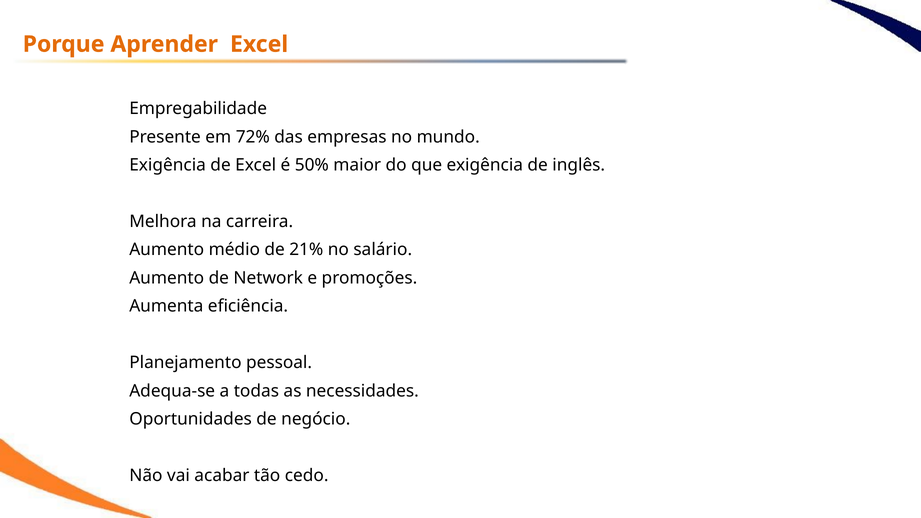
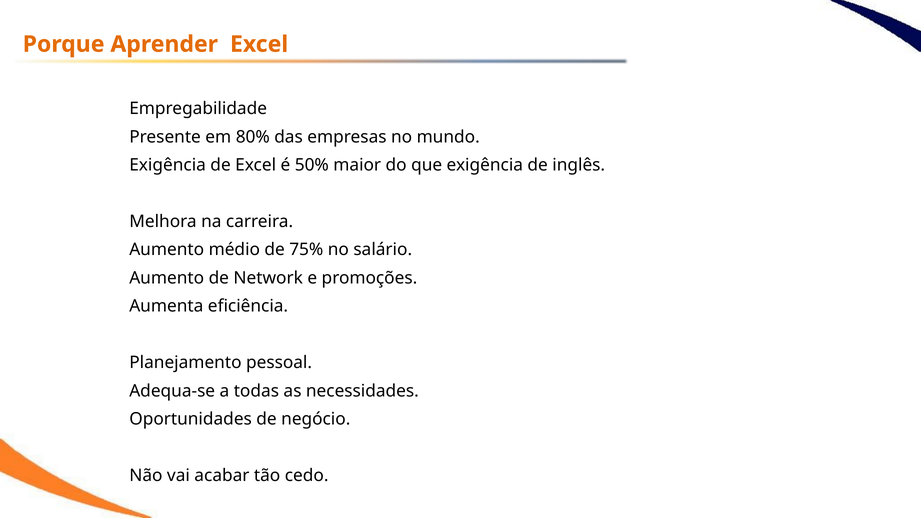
72%: 72% -> 80% (253, 137)
21%: 21% -> 75% (306, 250)
